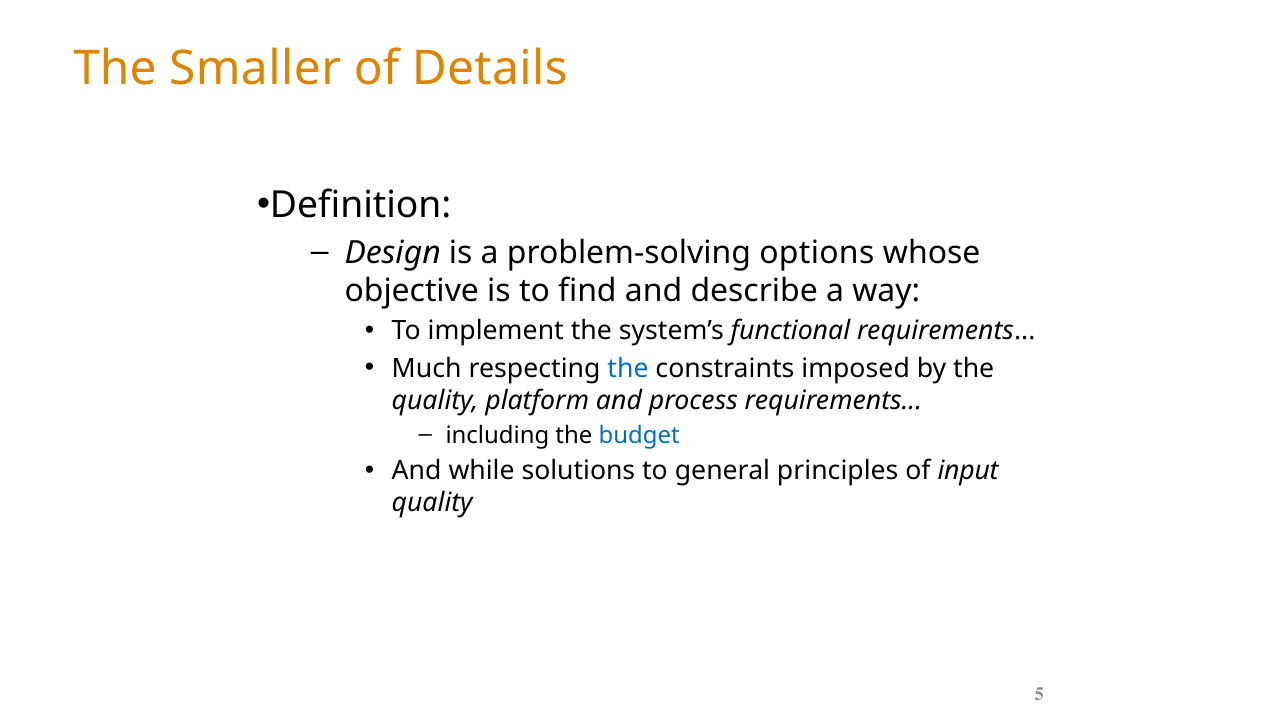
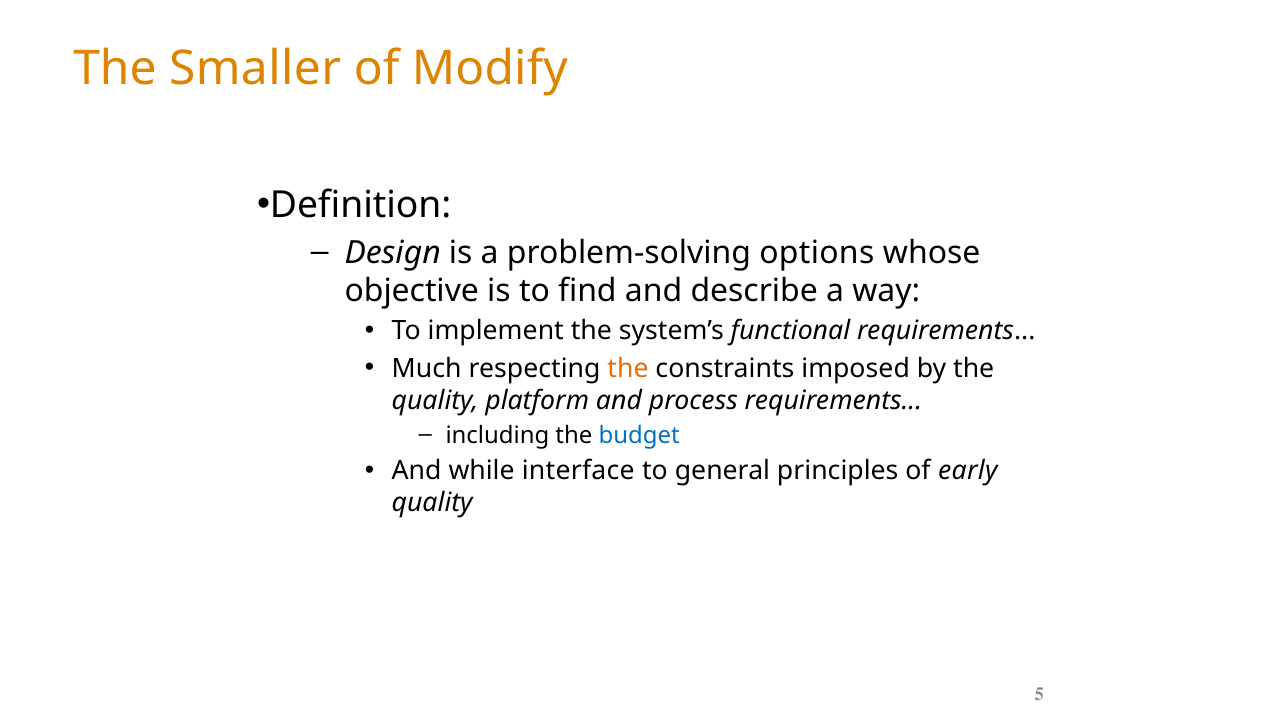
Details: Details -> Modify (490, 69)
the colour: blue -> orange (628, 369)
solutions: solutions -> interface (578, 471)
input: input -> early (968, 471)
